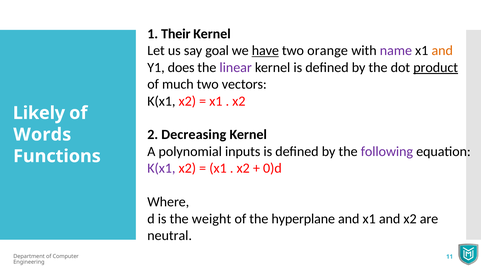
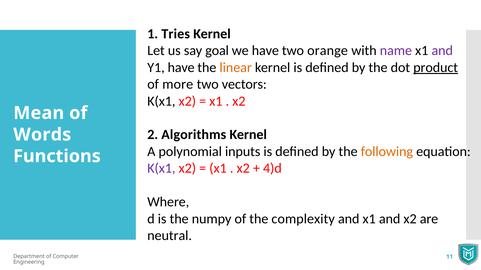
Their: Their -> Tries (176, 34)
have underline: present -> none (265, 51)
and colour: orange -> purple (442, 51)
Y1 does: does -> have (181, 68)
linear colour: purple -> orange (236, 68)
much: much -> more (178, 84)
Likely: Likely -> Mean (39, 113)
Decreasing: Decreasing -> Algorithms (194, 135)
following colour: purple -> orange (387, 152)
0)d: 0)d -> 4)d (272, 169)
weight: weight -> numpy (212, 219)
hyperplane: hyperplane -> complexity (303, 219)
